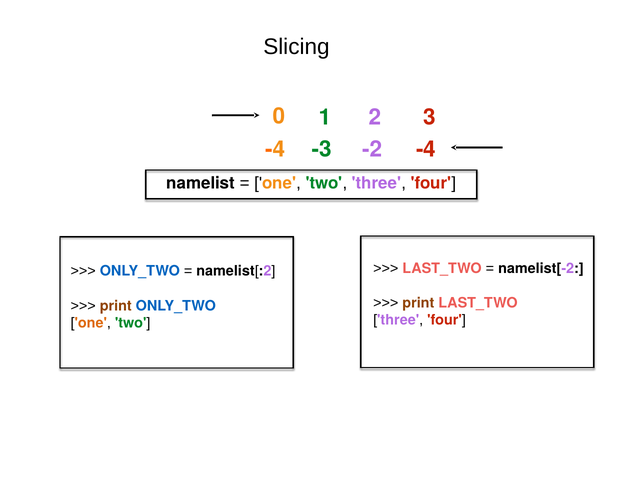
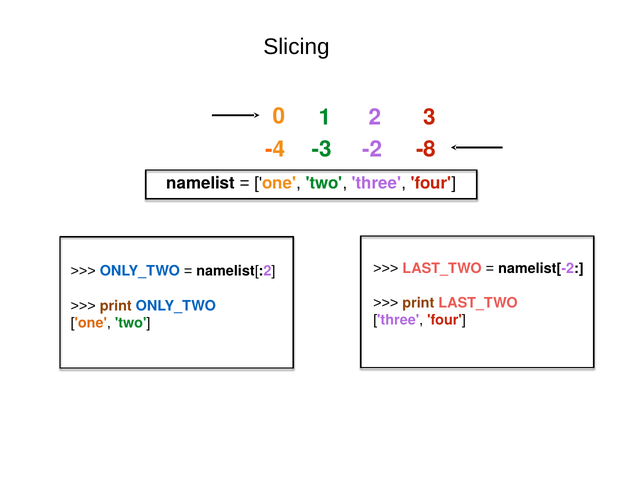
-4: -4 -> -8 (426, 149)
